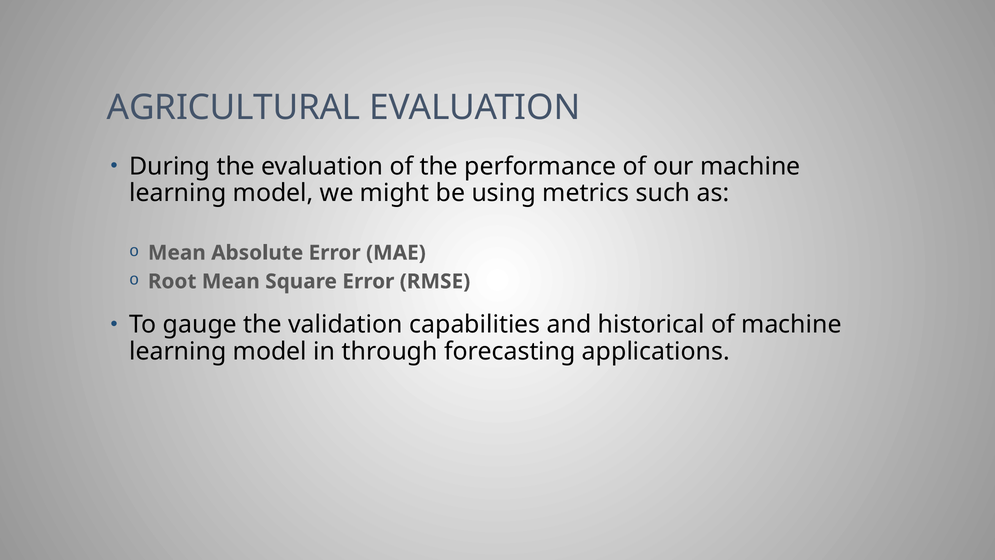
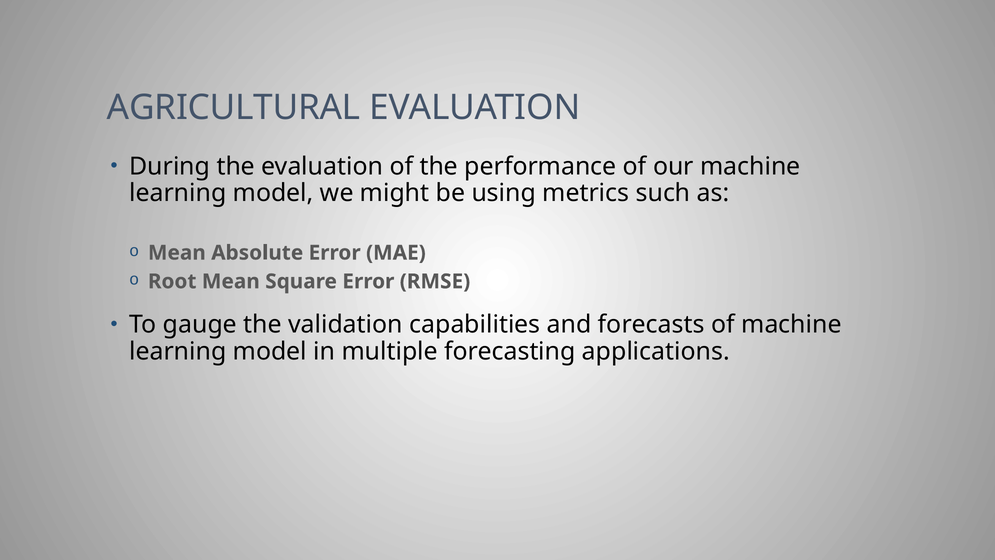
historical: historical -> forecasts (651, 325)
through: through -> multiple (390, 352)
